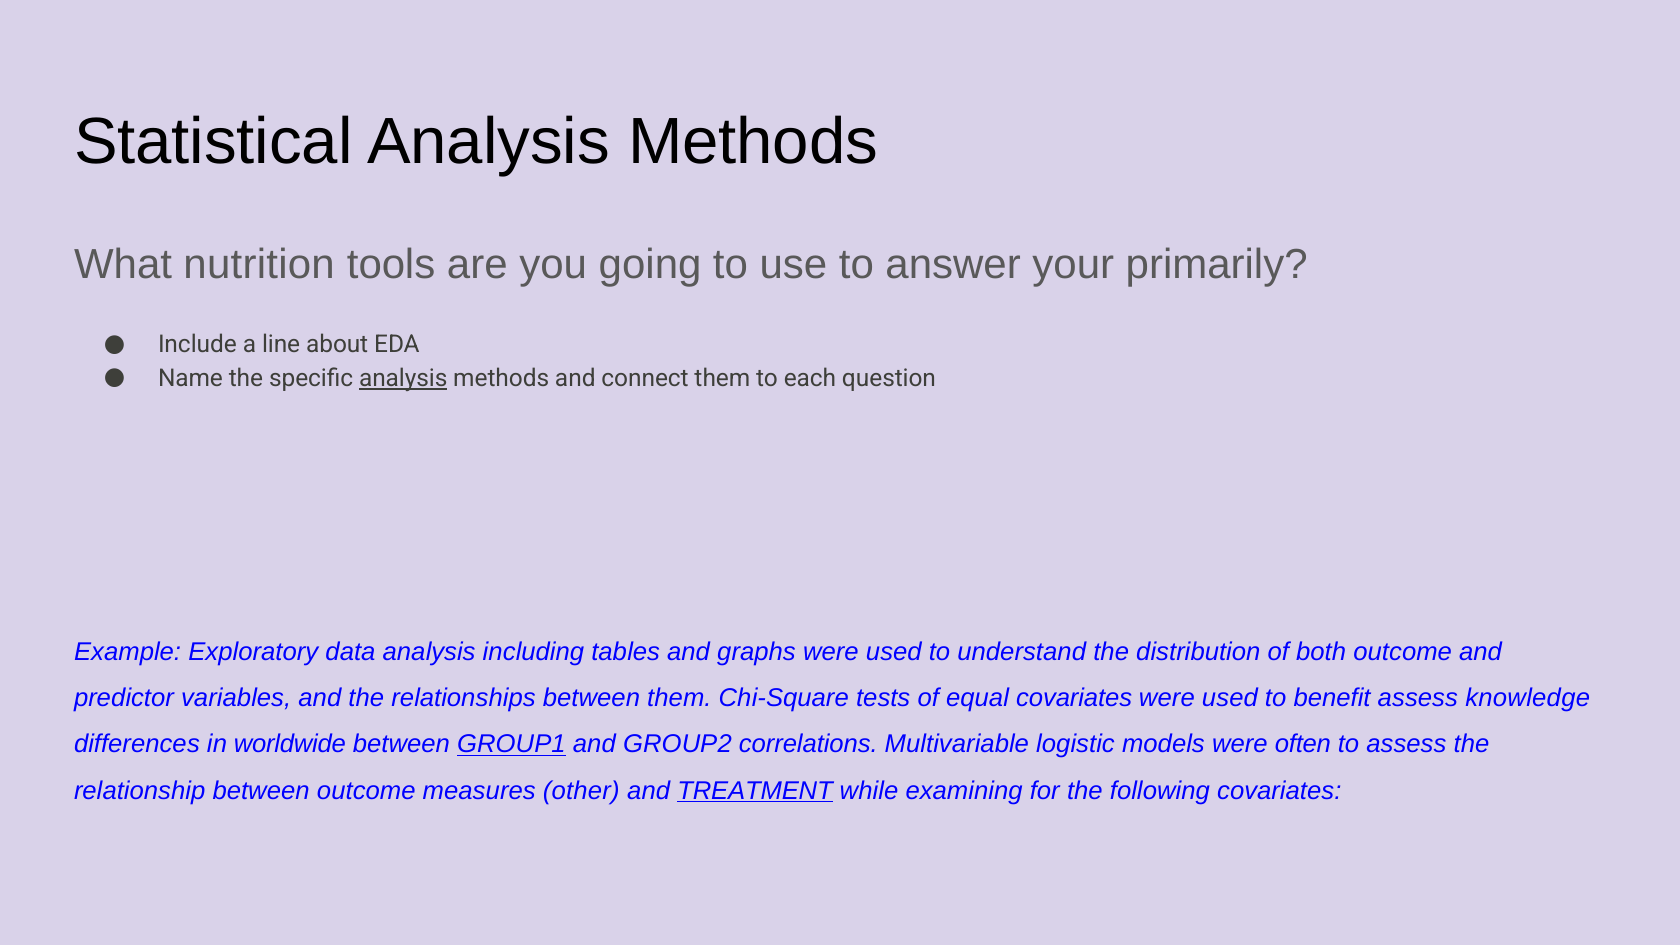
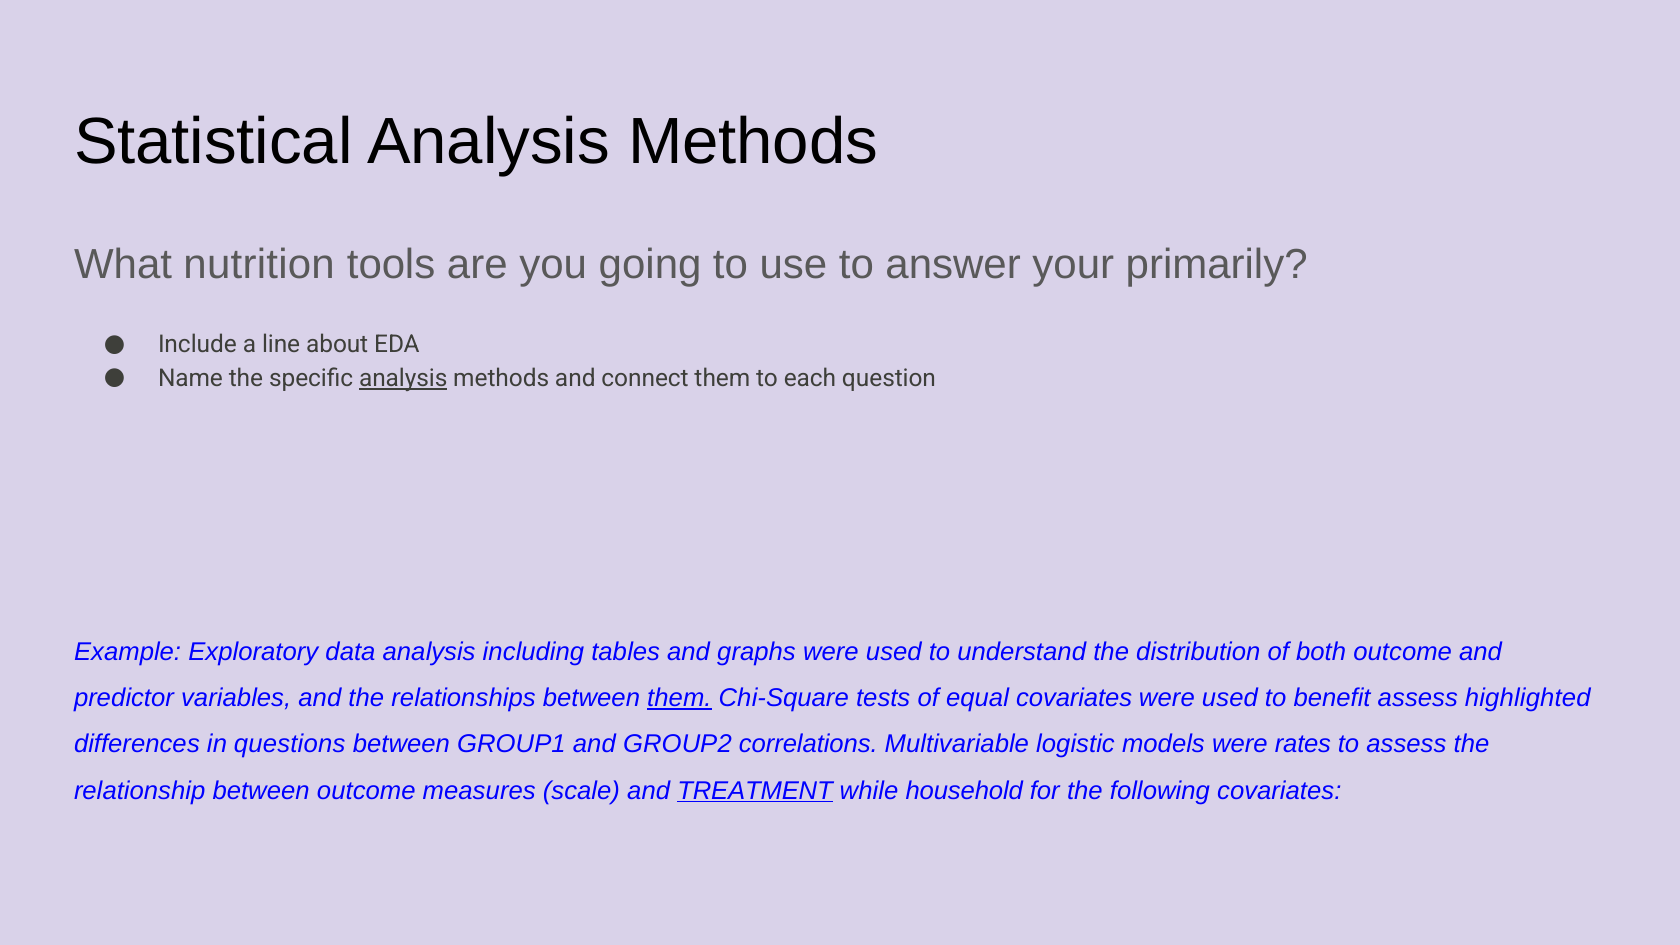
them underline: none -> present (679, 698)
knowledge: knowledge -> highlighted (1528, 698)
worldwide: worldwide -> questions (290, 744)
GROUP1 underline: present -> none (511, 744)
often: often -> rates (1303, 744)
other: other -> scale (581, 791)
examining: examining -> household (964, 791)
